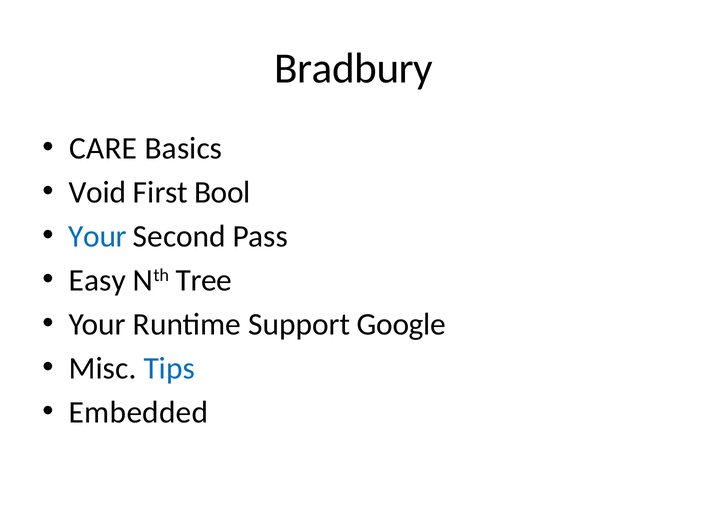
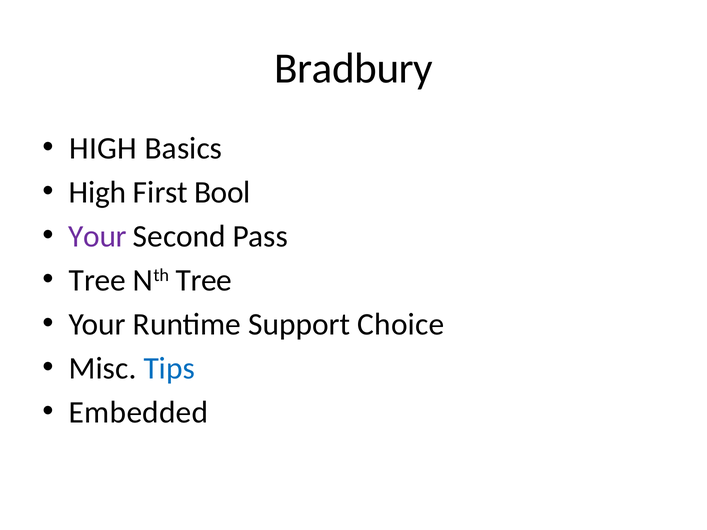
CARE: CARE -> HIGH (103, 148)
Void: Void -> High (98, 192)
Your colour: blue -> purple (98, 236)
Easy: Easy -> Tree (97, 280)
Google: Google -> Choice (401, 324)
